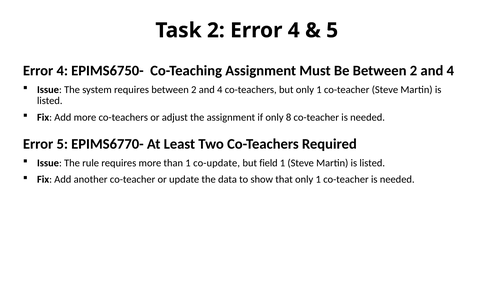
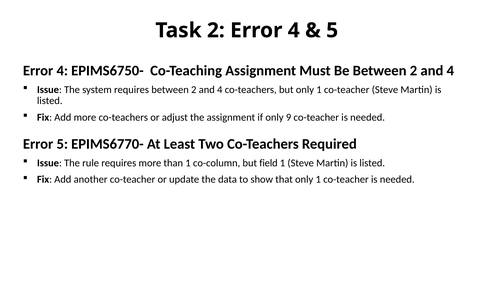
8: 8 -> 9 (289, 117)
co-update: co-update -> co-column (217, 163)
